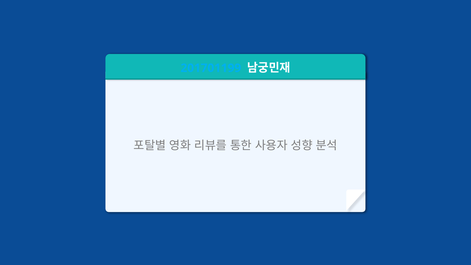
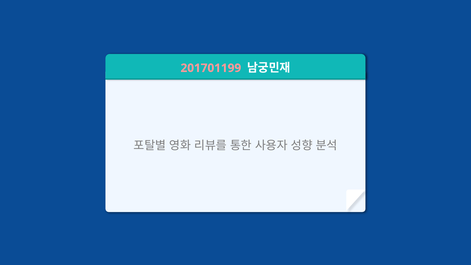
201701199 colour: light blue -> pink (211, 68)
